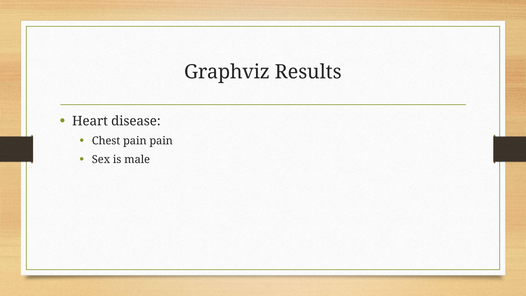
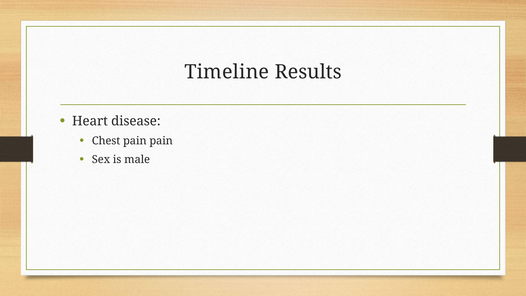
Graphviz: Graphviz -> Timeline (227, 72)
